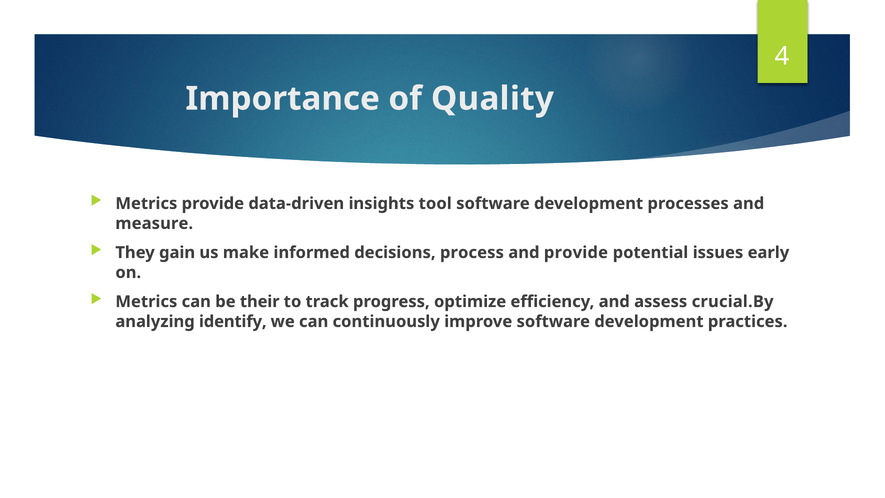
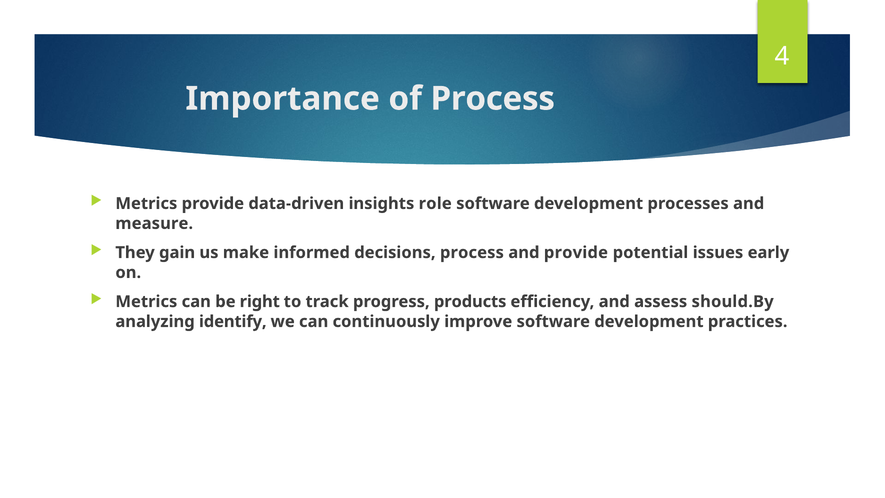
of Quality: Quality -> Process (493, 99)
tool: tool -> role (435, 203)
their: their -> right (260, 302)
optimize: optimize -> products (470, 302)
crucial.By: crucial.By -> should.By (733, 302)
